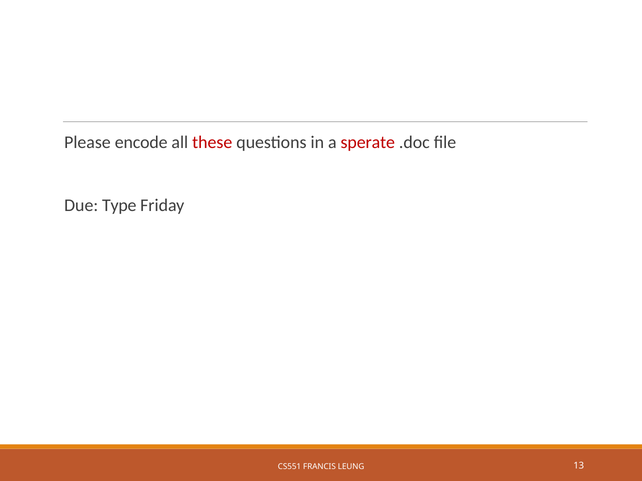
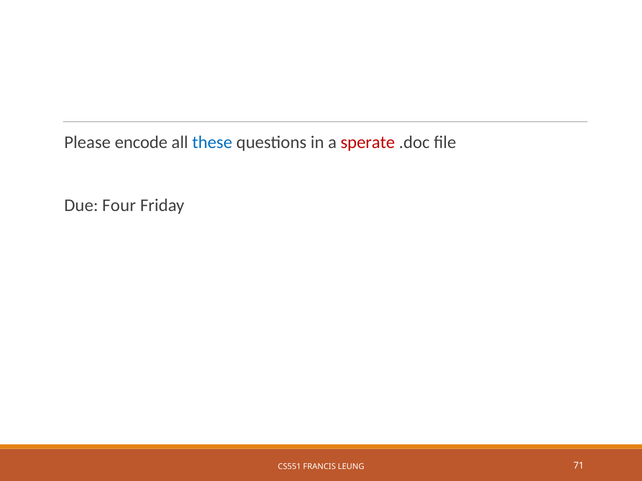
these colour: red -> blue (212, 142)
Type: Type -> Four (119, 206)
13: 13 -> 71 (579, 466)
